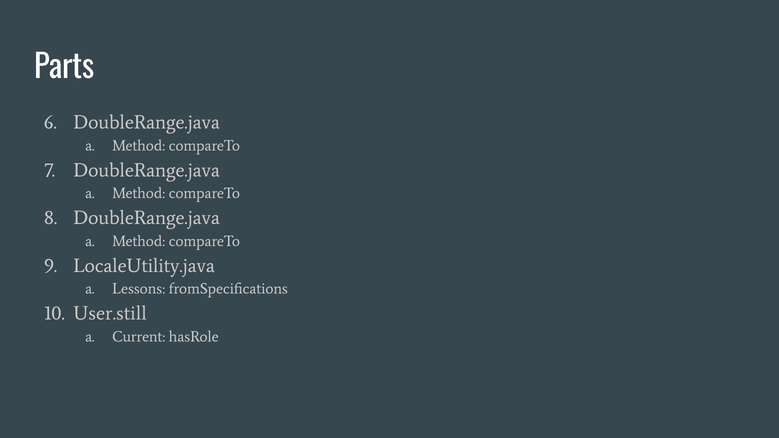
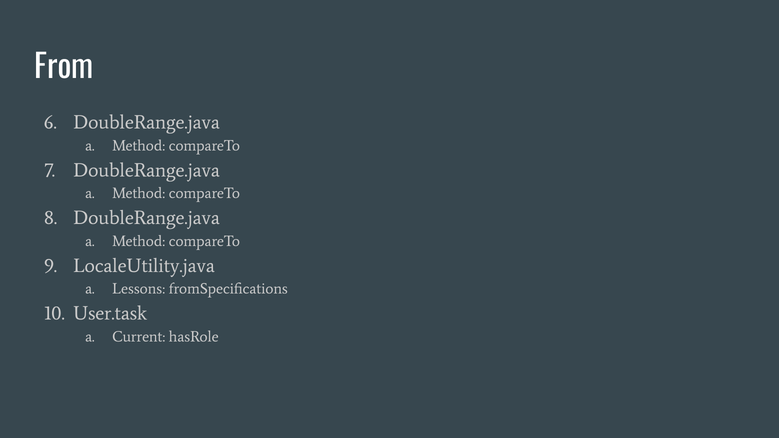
Parts: Parts -> From (64, 67)
User.still: User.still -> User.task (110, 314)
